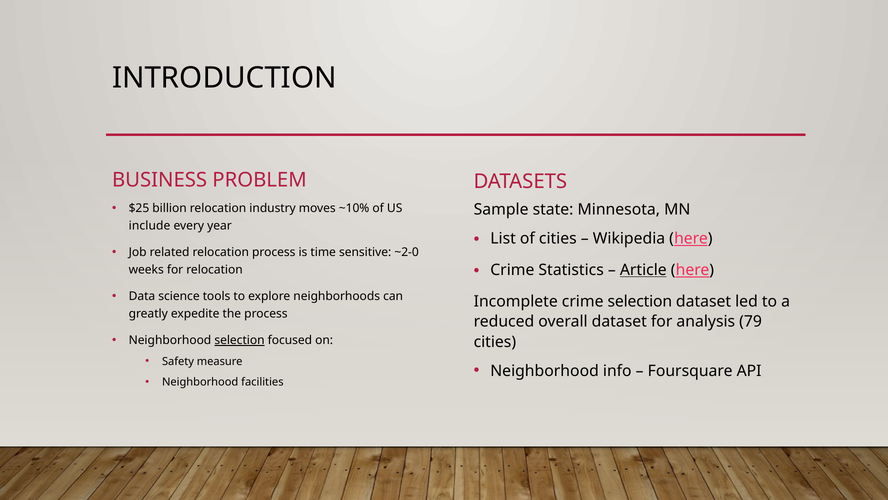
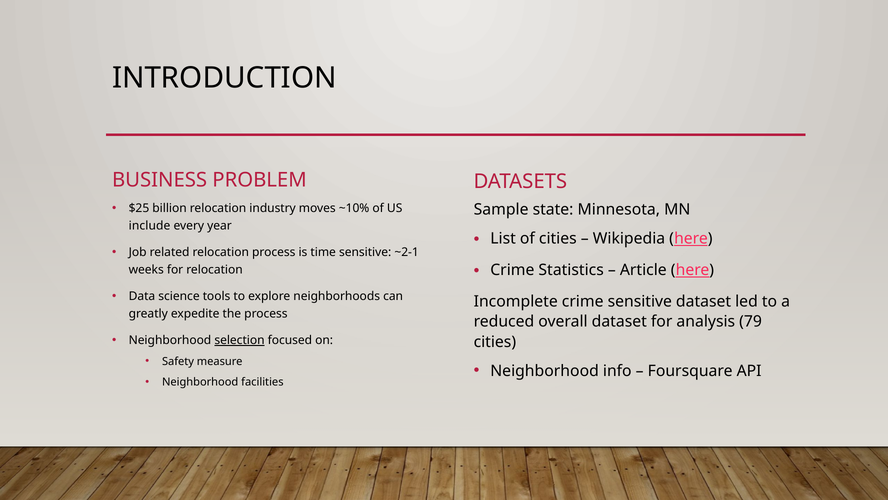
~2-0: ~2-0 -> ~2-1 (407, 252)
Article underline: present -> none (643, 270)
crime selection: selection -> sensitive (640, 301)
